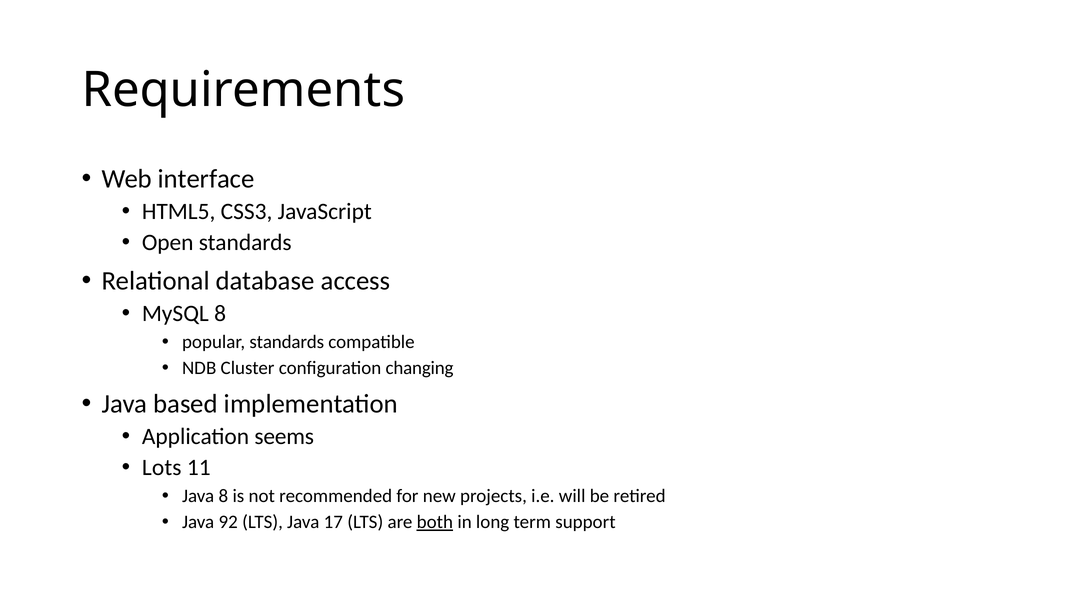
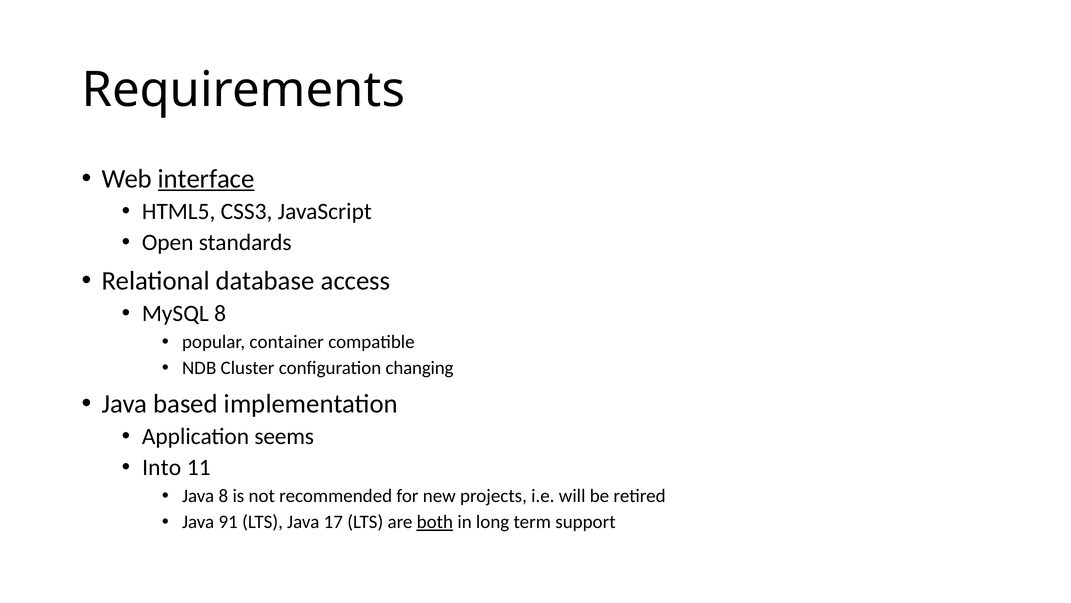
interface underline: none -> present (206, 179)
popular standards: standards -> container (287, 342)
Lots: Lots -> Into (162, 467)
92: 92 -> 91 (228, 522)
